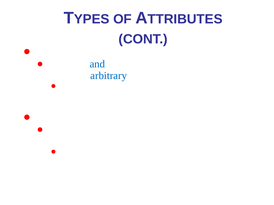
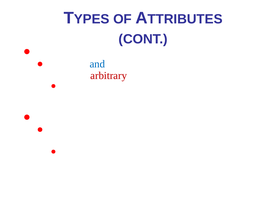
arbitrary colour: blue -> red (109, 76)
